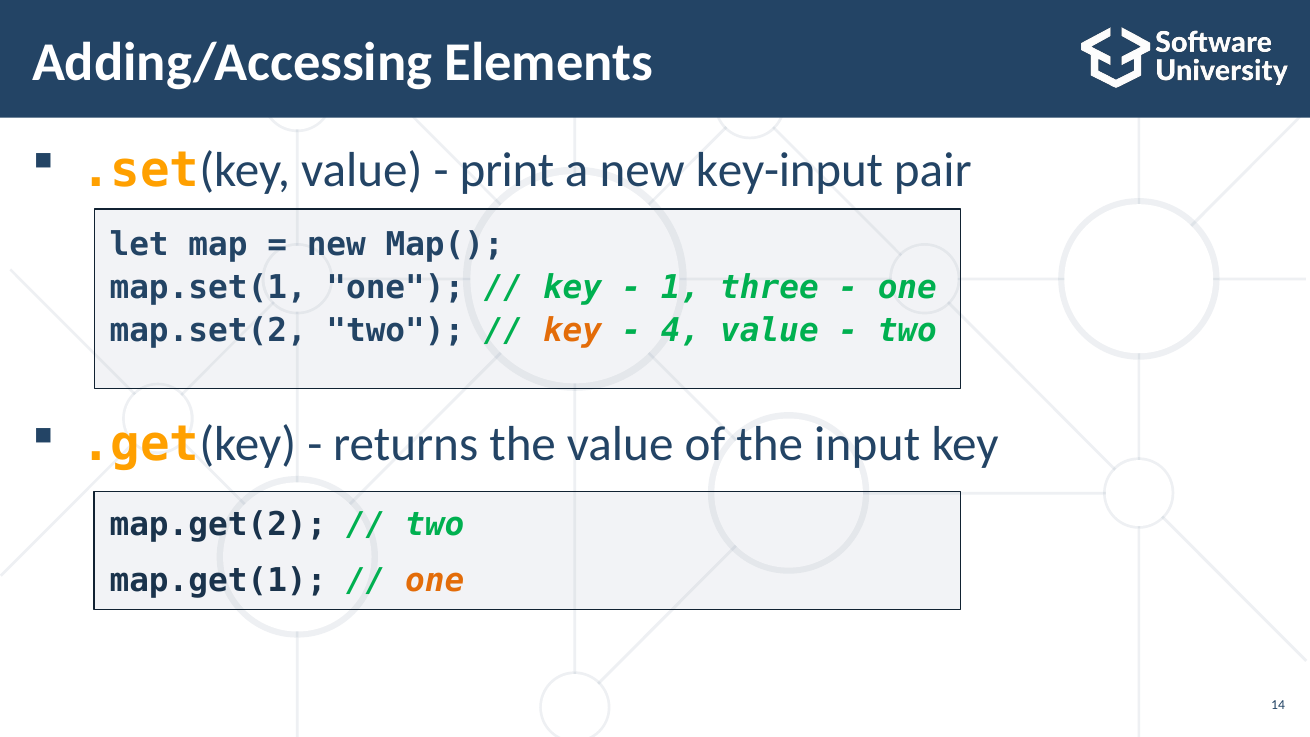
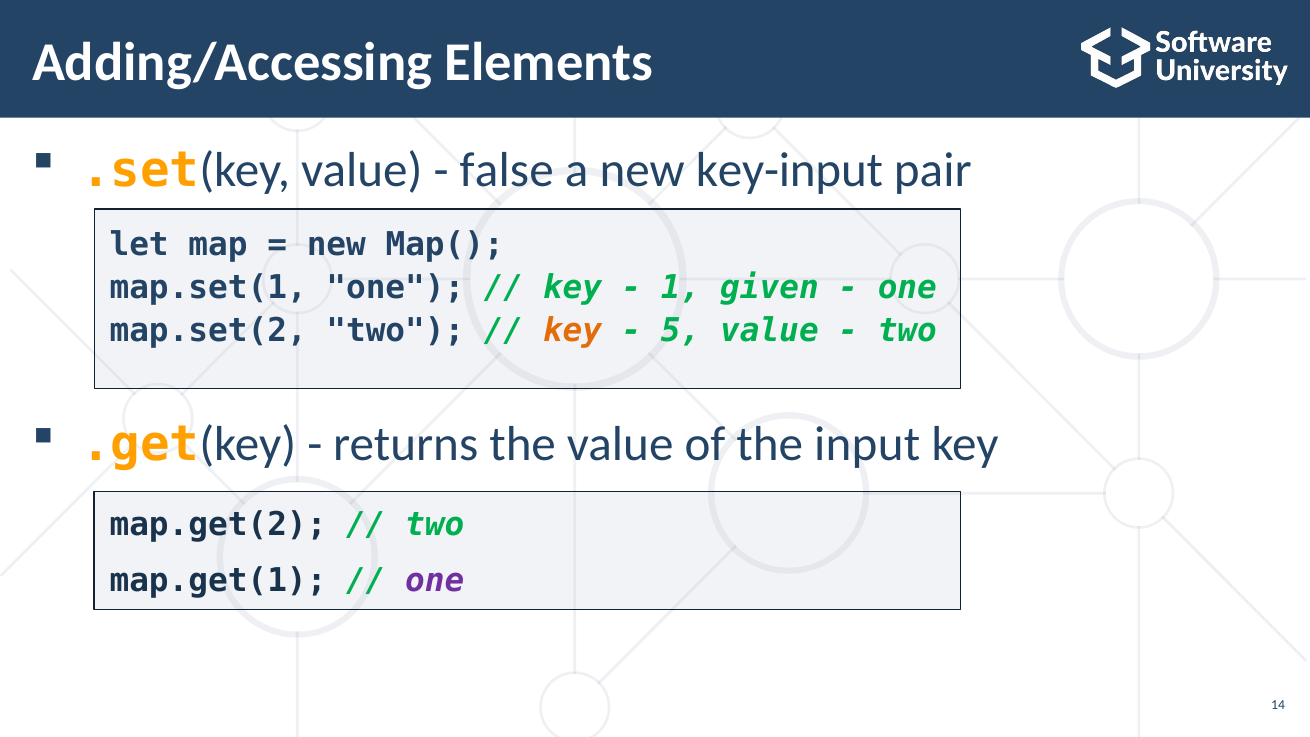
print: print -> false (507, 170)
three: three -> given (769, 287)
4: 4 -> 5 (681, 331)
one colour: orange -> purple (435, 581)
